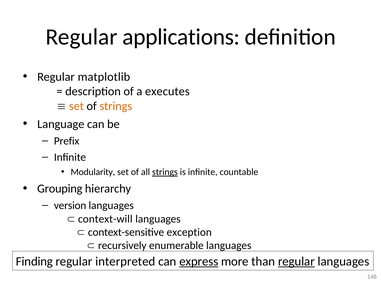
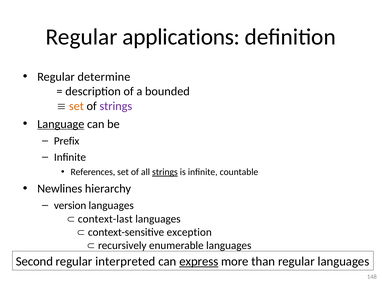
matplotlib: matplotlib -> determine (104, 77)
executes: executes -> bounded (167, 92)
strings colour: orange -> purple (116, 106)
Language underline: none -> present (61, 124)
Modularity: Modularity -> References (93, 172)
Grouping: Grouping -> Newlines (60, 189)
context-will: context-will -> context-last (105, 219)
Finding: Finding -> Second (34, 262)
regular underline: present -> none (296, 262)
